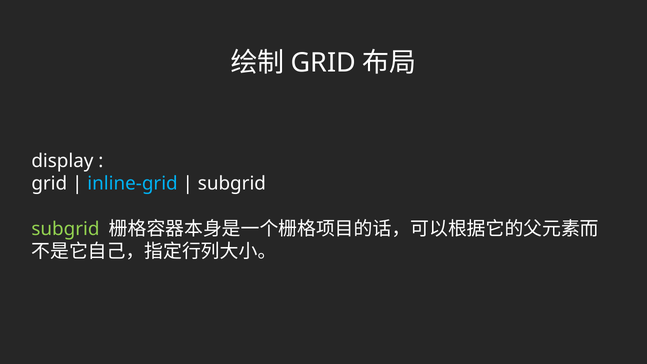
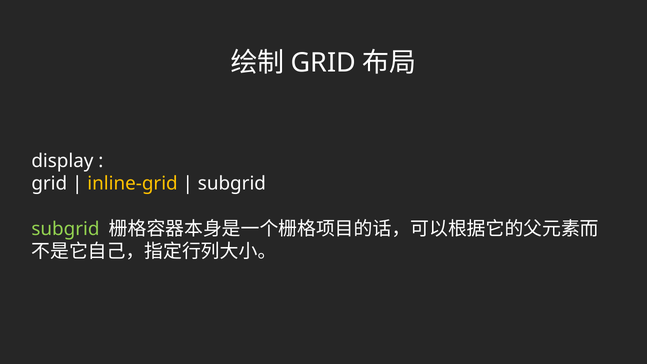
inline-grid colour: light blue -> yellow (133, 184)
